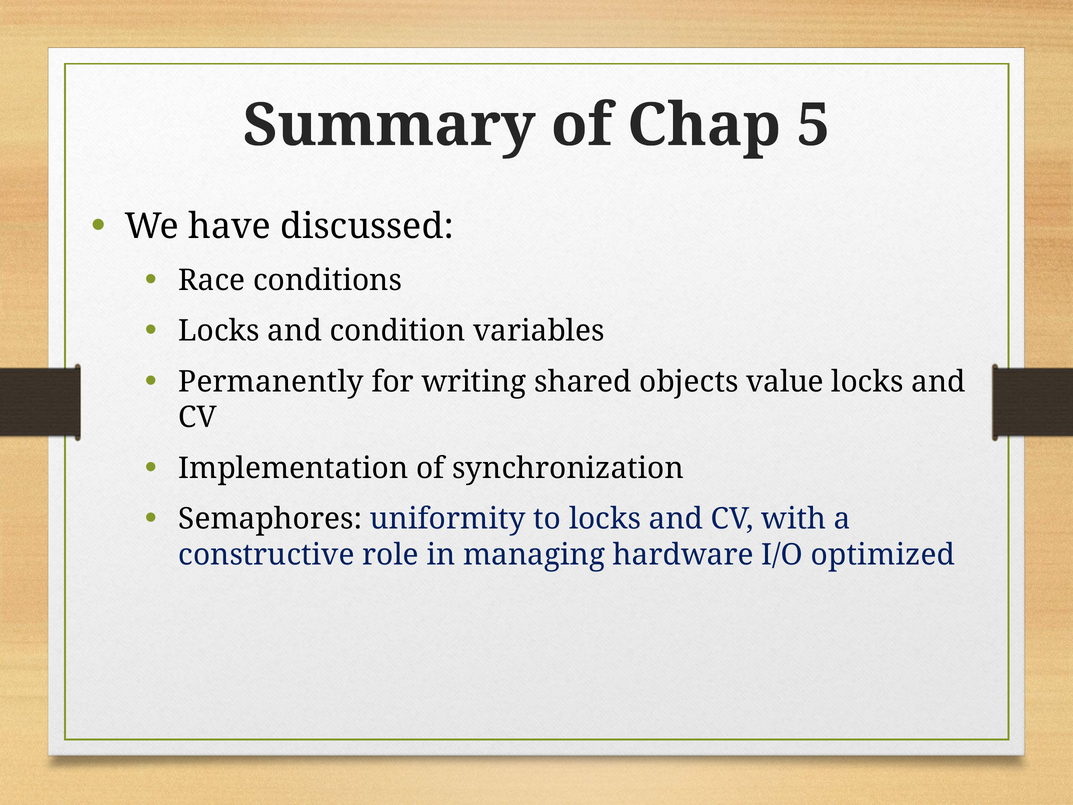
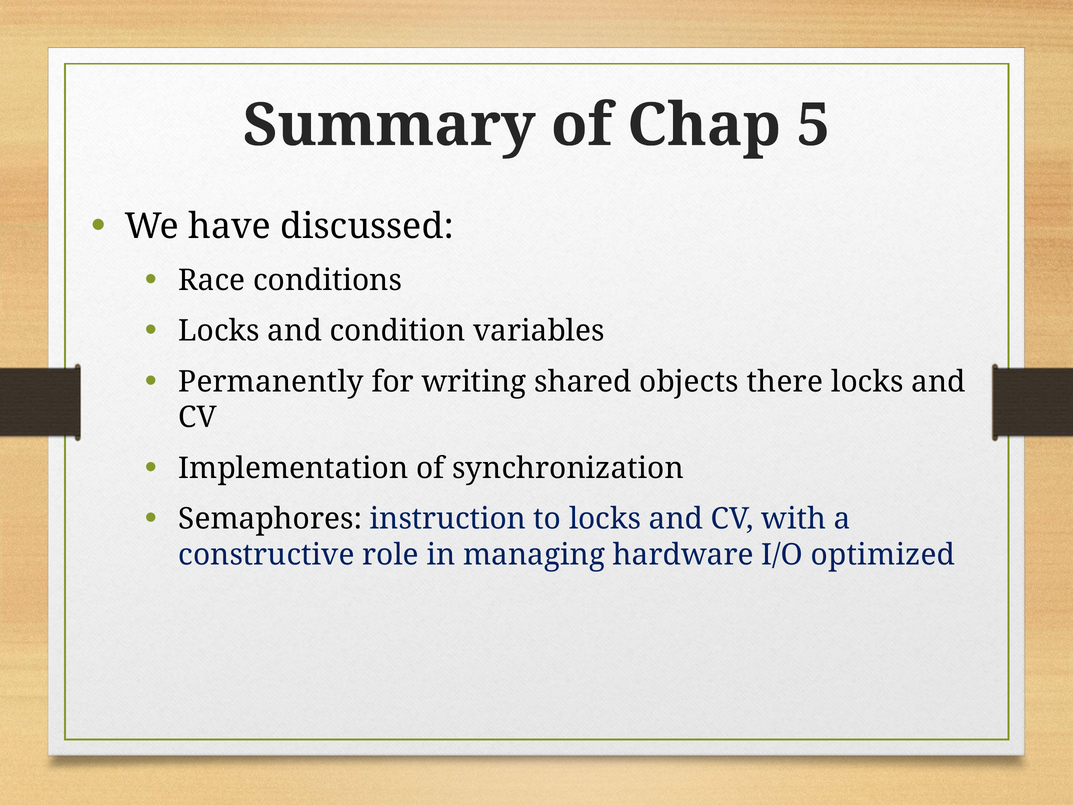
value: value -> there (785, 382)
uniformity: uniformity -> instruction (448, 519)
